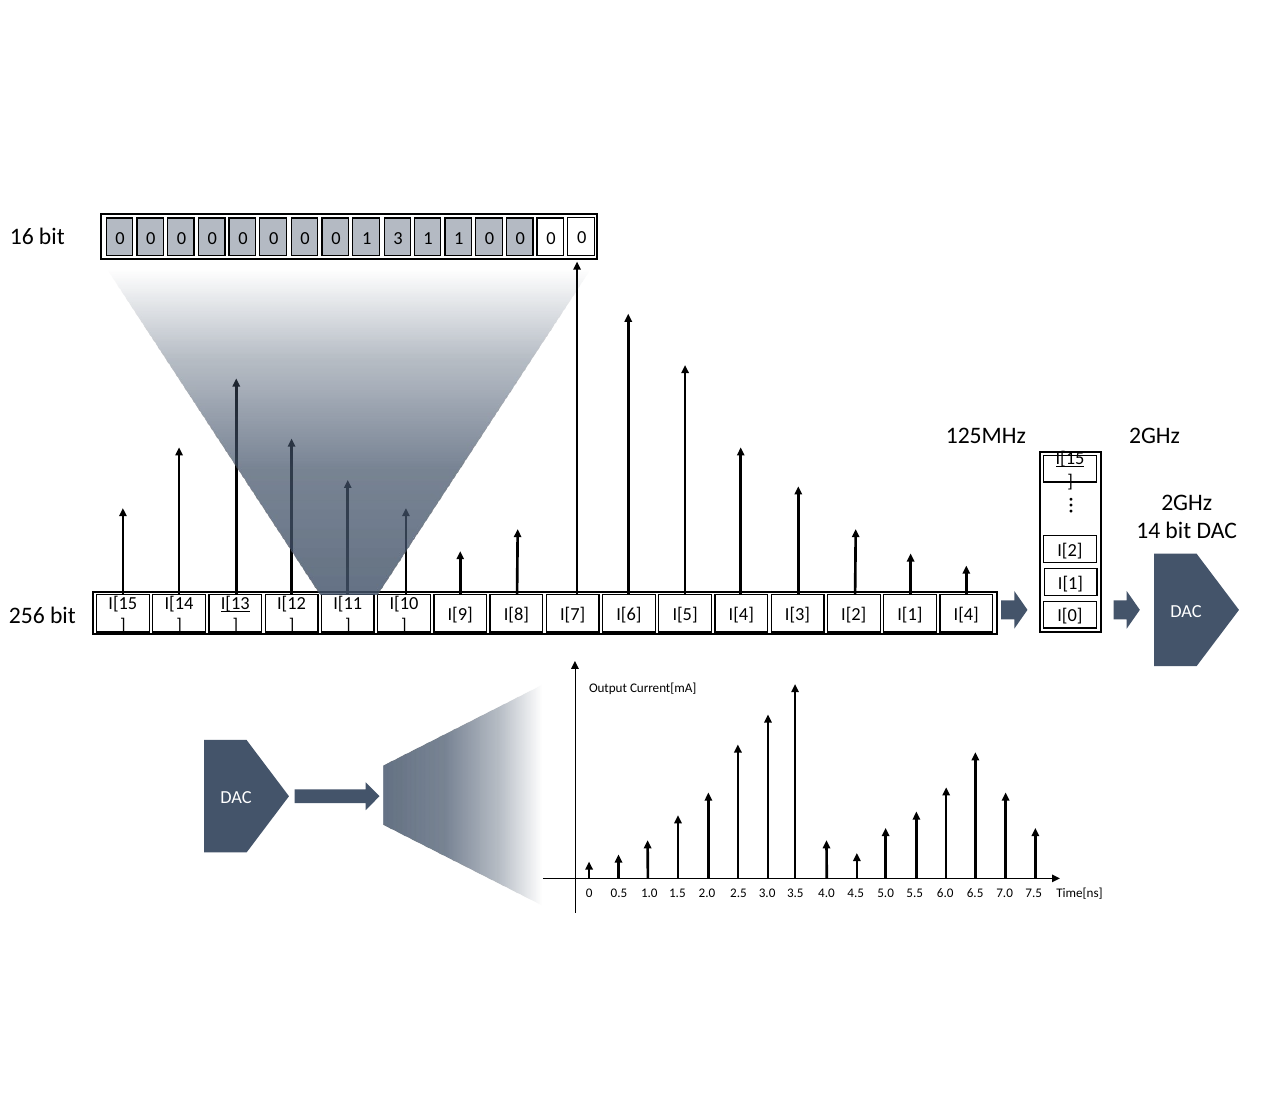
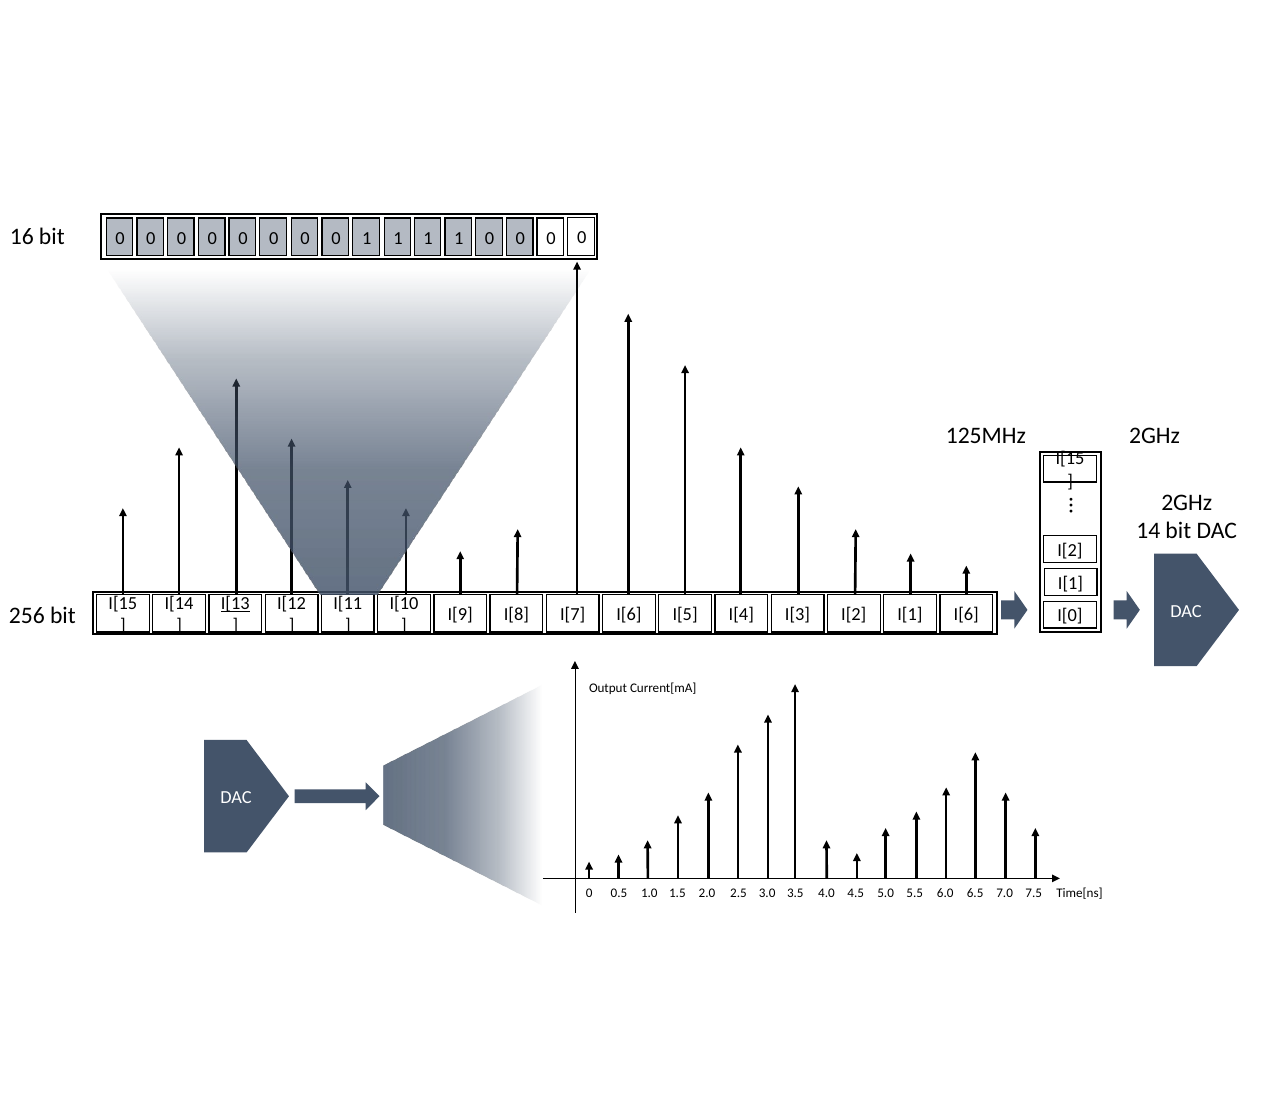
0 1 3: 3 -> 1 (398, 238)
I[15 underline: present -> none (1070, 459)
I[1 I[4: I[4 -> I[6 (966, 615)
